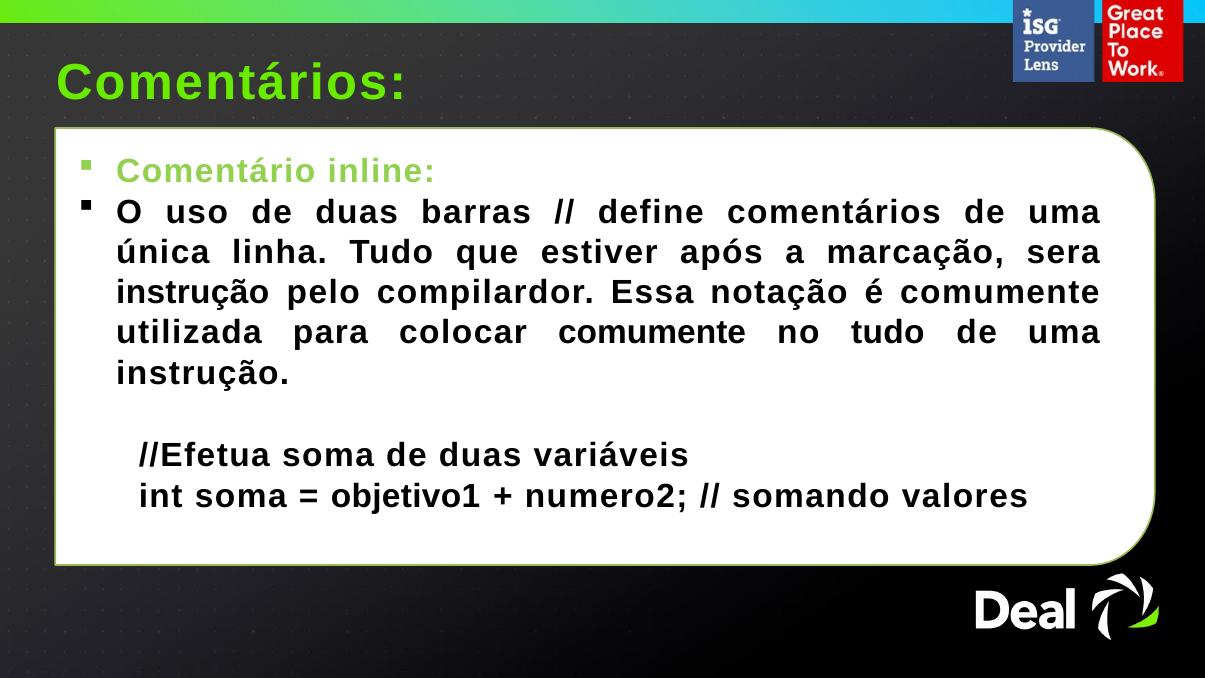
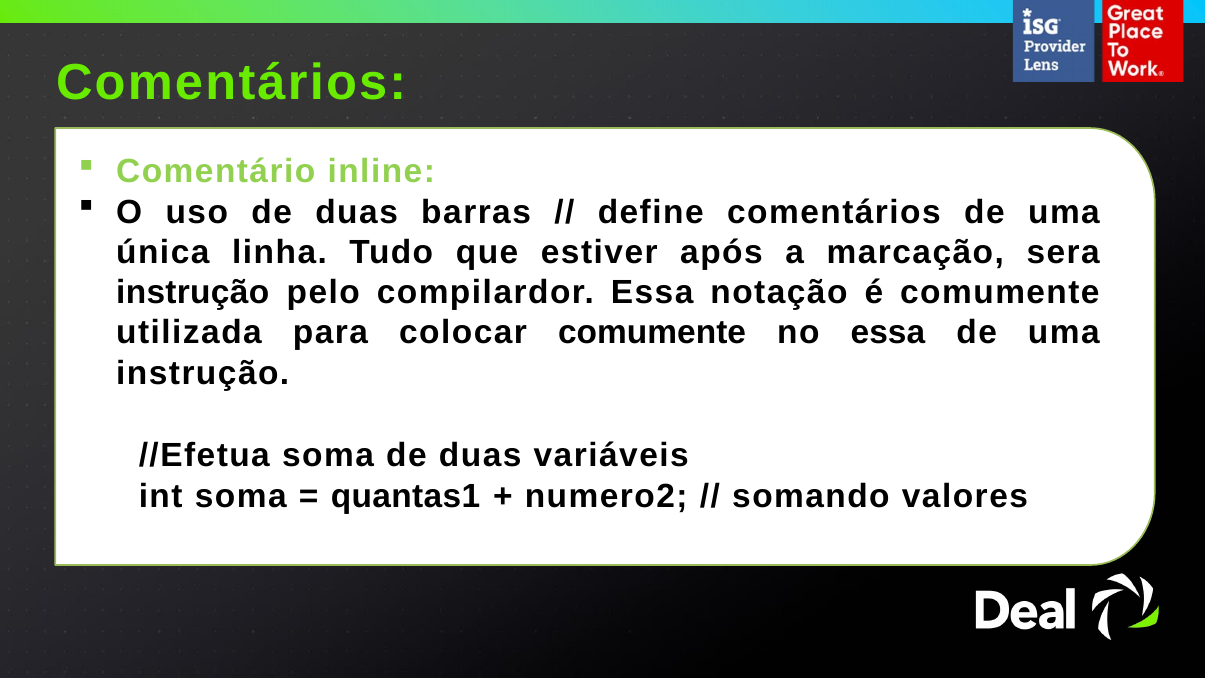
no tudo: tudo -> essa (888, 333)
objetivo1: objetivo1 -> quantas1 (406, 496)
